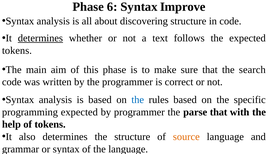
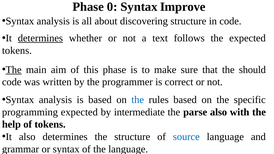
6: 6 -> 0 (112, 7)
The underline: none -> present (14, 70)
search: search -> should (252, 70)
by programmer: programmer -> intermediate (139, 112)
parse that: that -> also (219, 112)
source colour: orange -> blue (186, 137)
